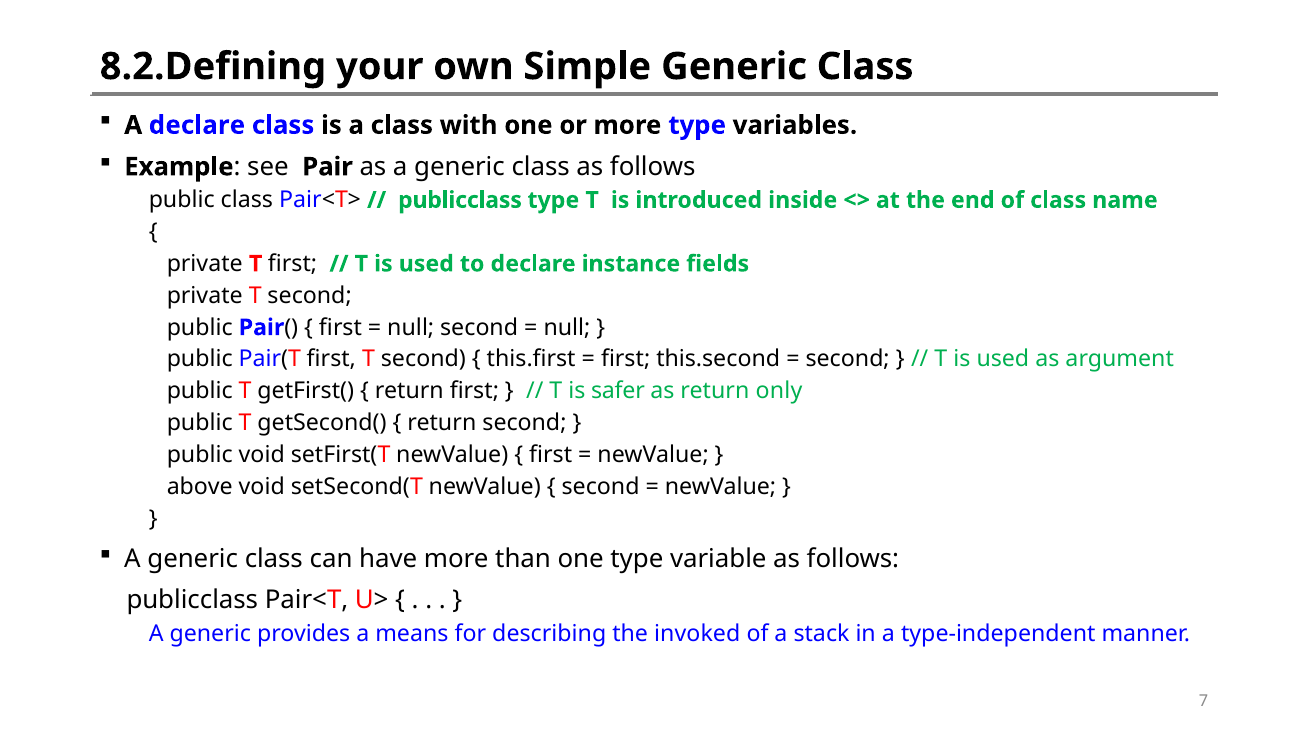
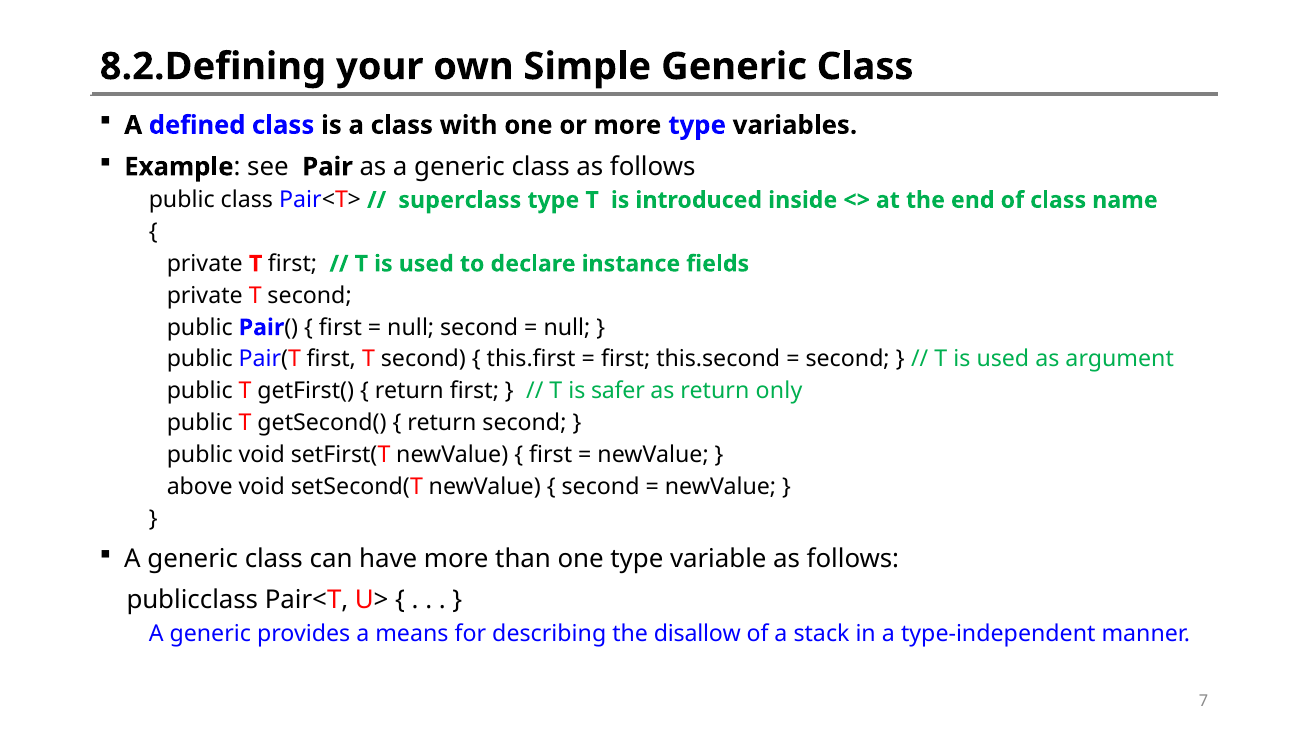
A declare: declare -> defined (197, 125)
publicclass: publicclass -> superclass (460, 200)
invoked: invoked -> disallow (697, 633)
